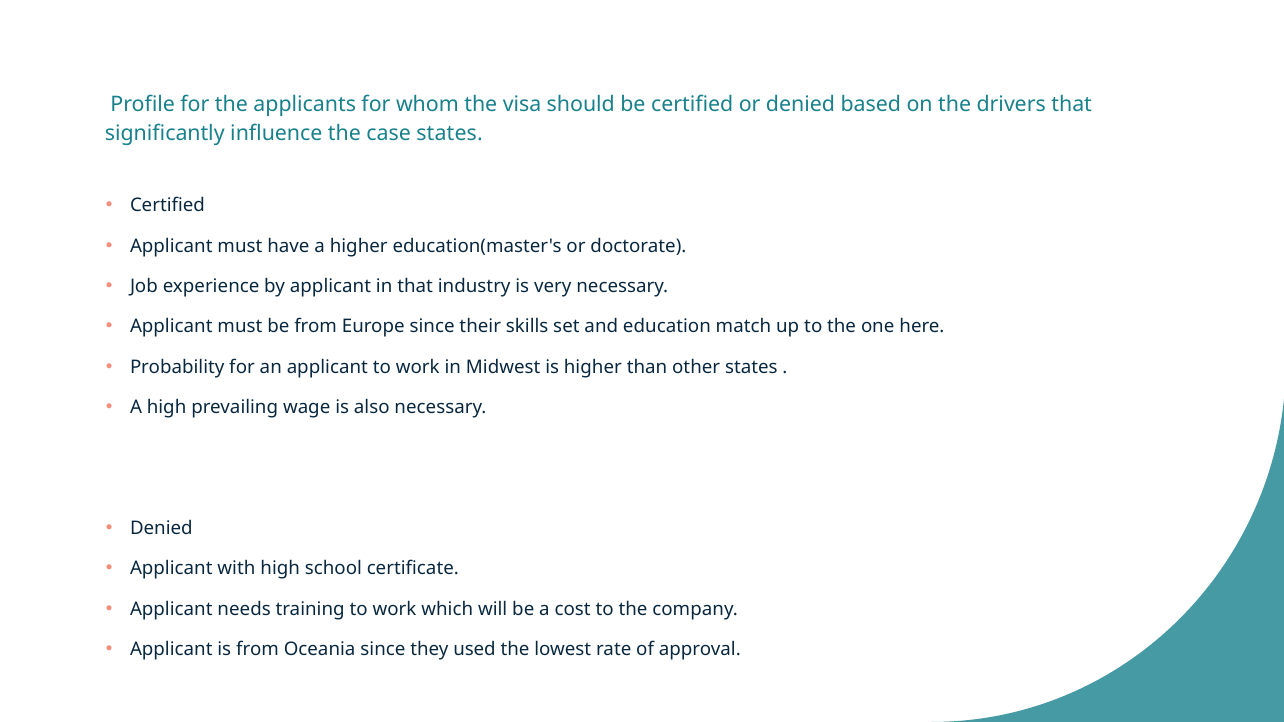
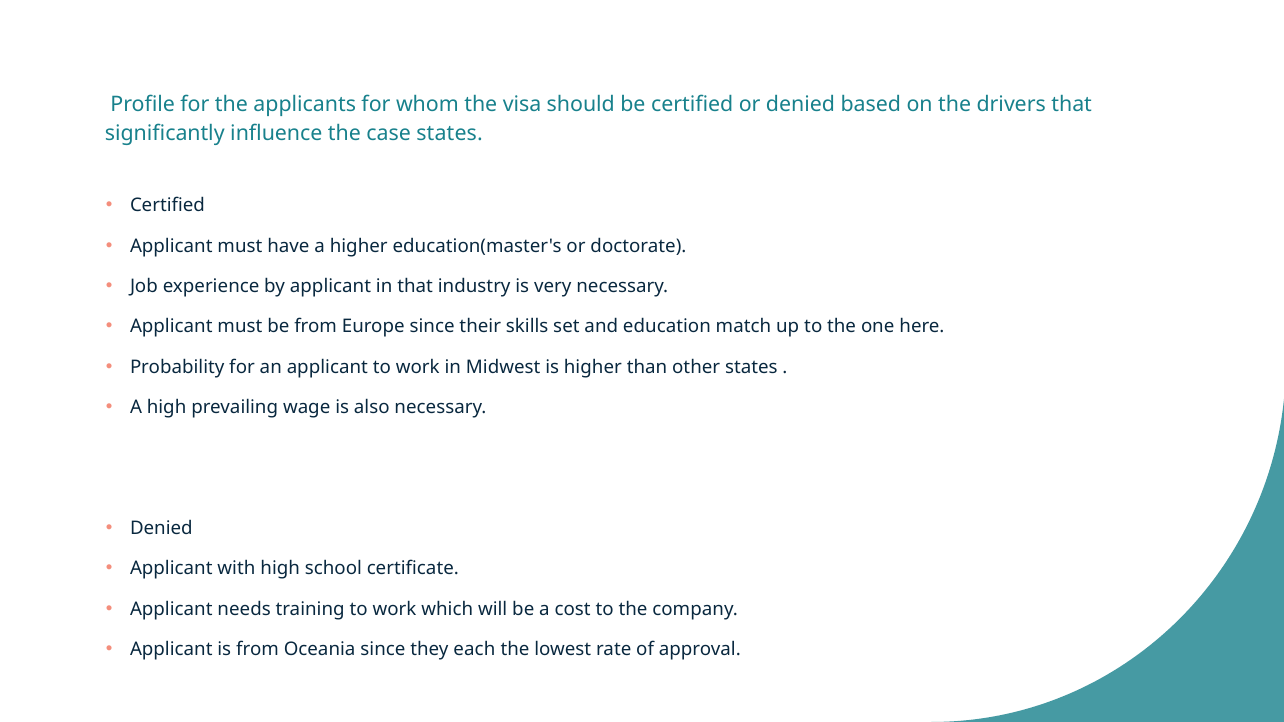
used: used -> each (474, 649)
